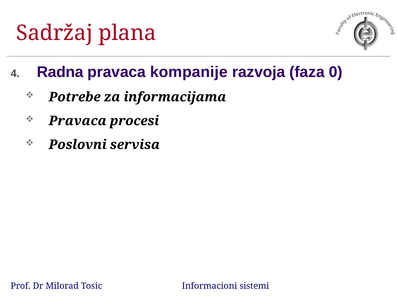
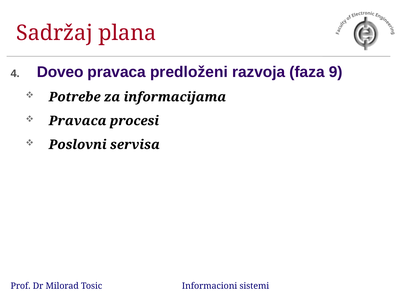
Radna: Radna -> Doveo (60, 72)
kompanije: kompanije -> predloženi (189, 72)
0: 0 -> 9 (336, 72)
